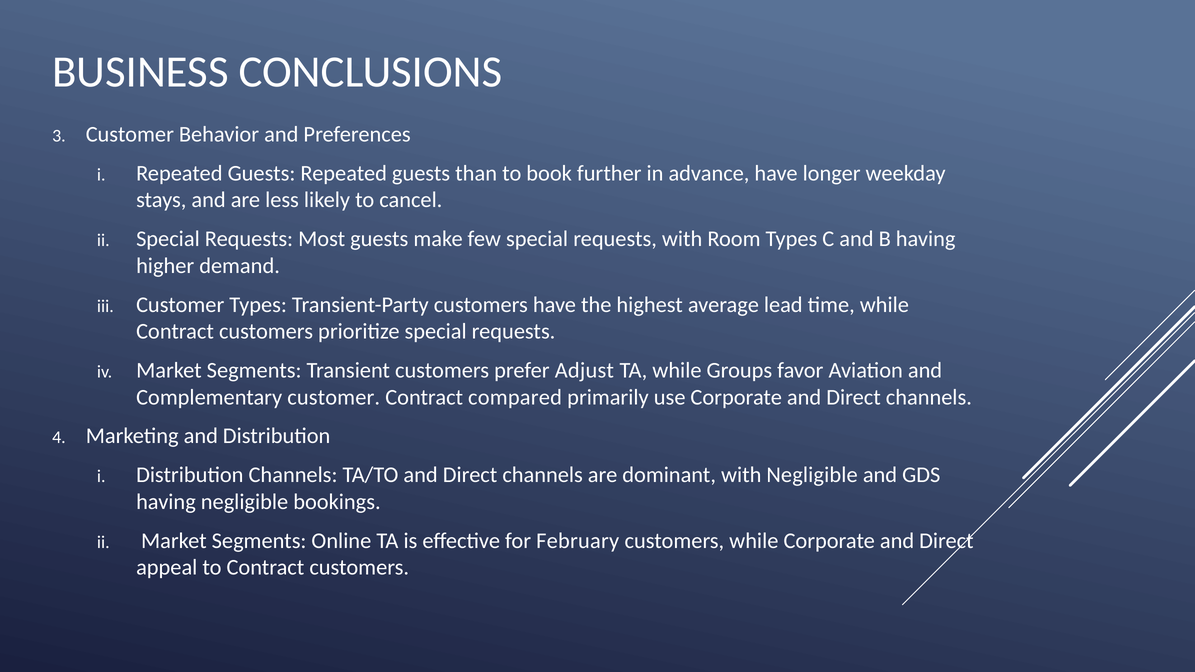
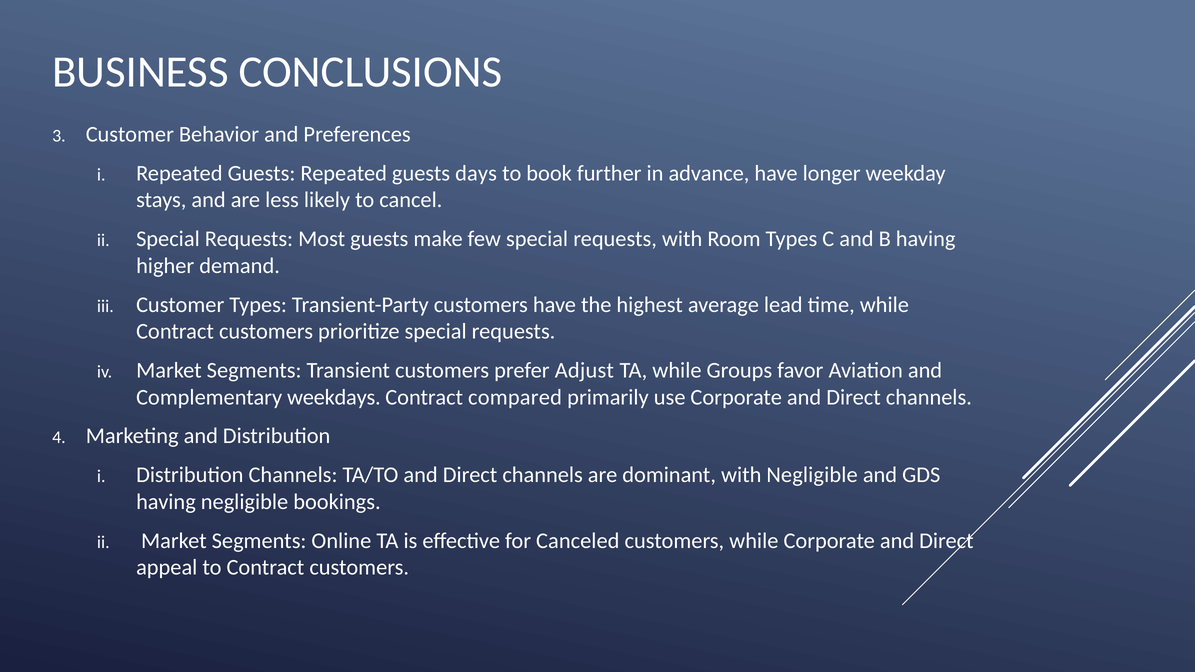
than: than -> days (476, 173)
Complementary customer: customer -> weekdays (334, 397)
February: February -> Canceled (578, 541)
